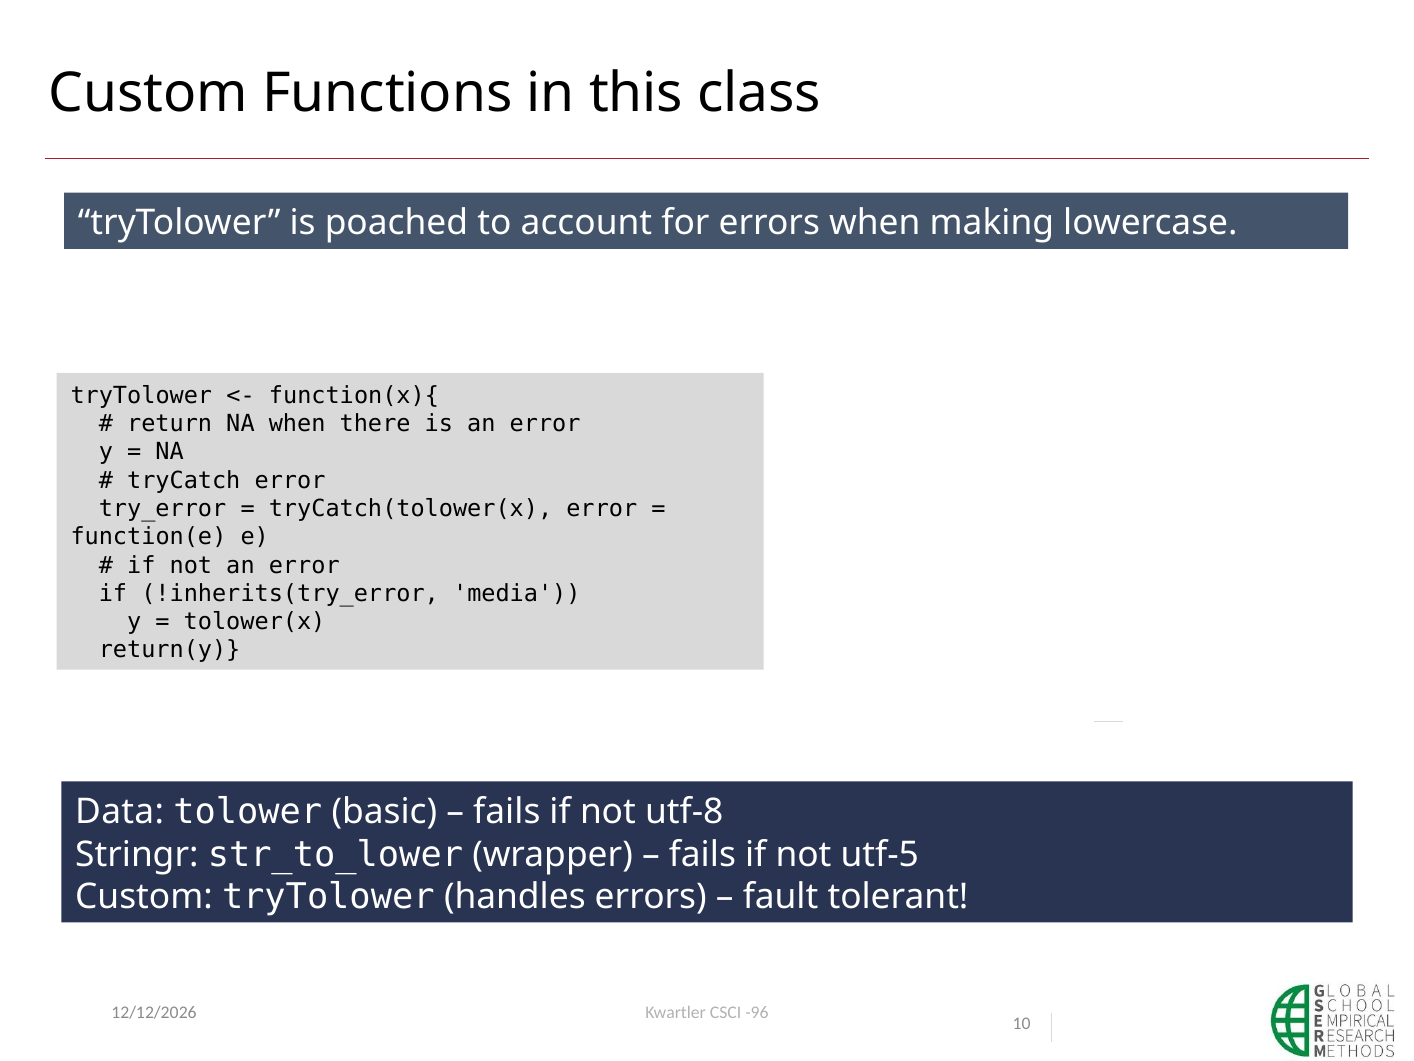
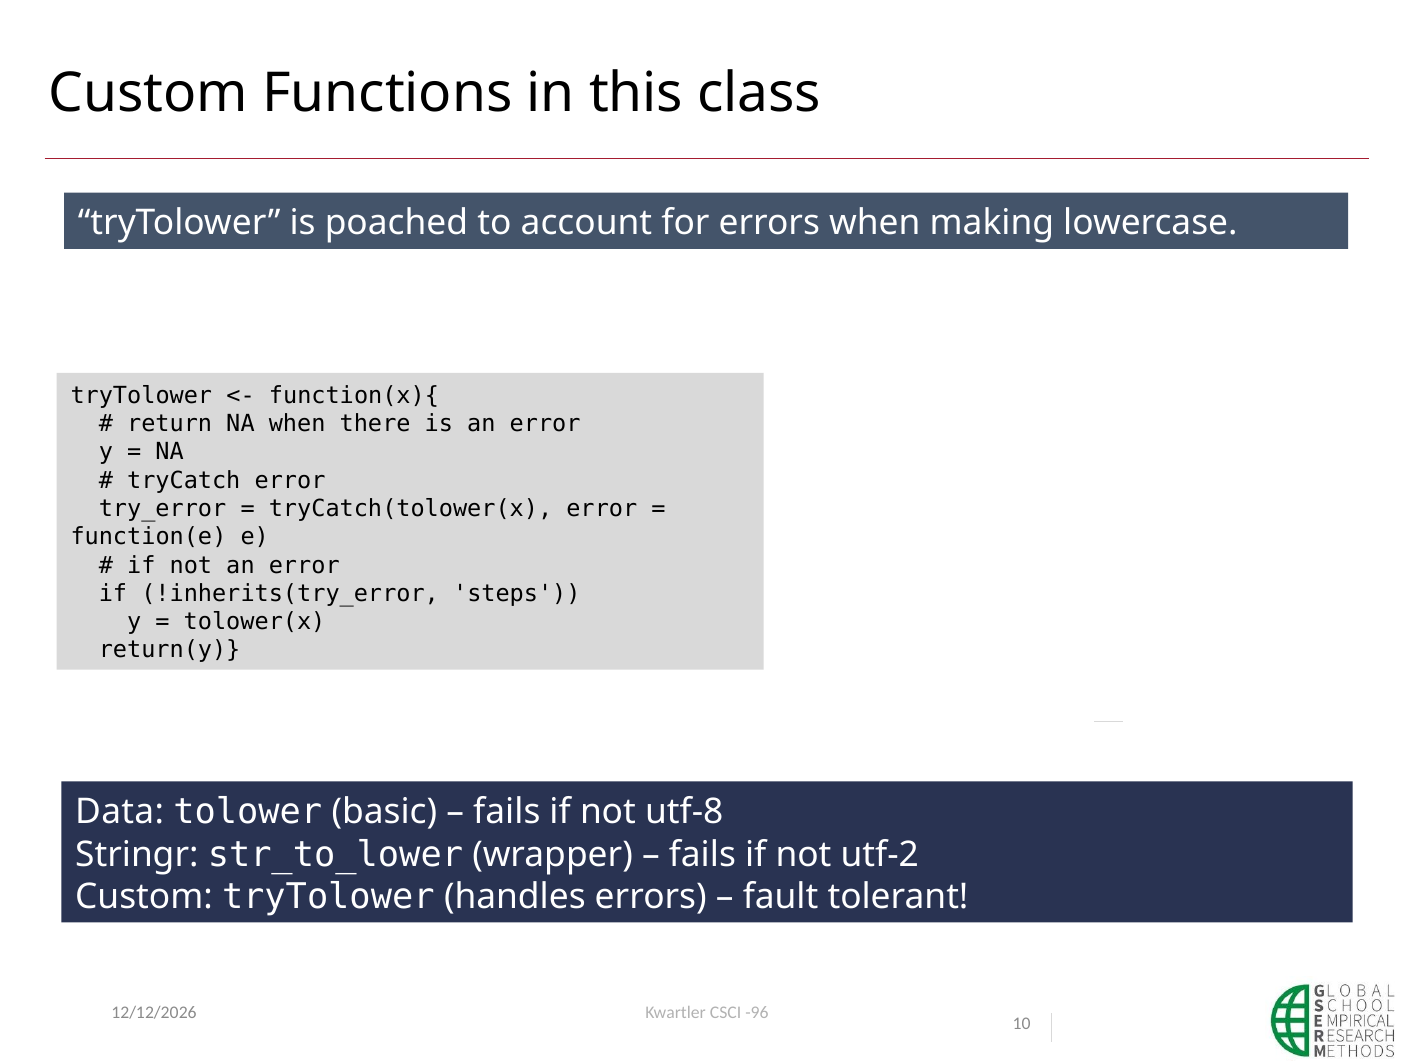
media: media -> steps (517, 593)
utf-5: utf-5 -> utf-2 (880, 854)
